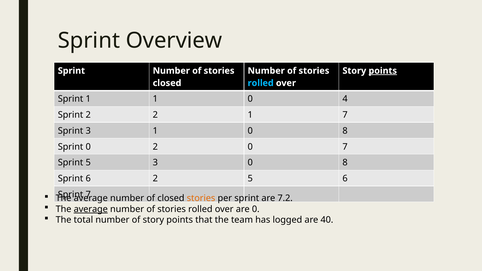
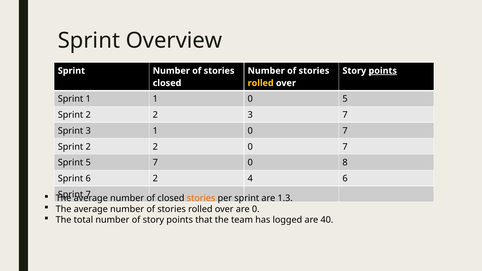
rolled colour: light blue -> yellow (261, 83)
0 4: 4 -> 5 (345, 99)
2 1: 1 -> 3 (250, 115)
1 0 8: 8 -> 7 (345, 131)
0: 0 -> 2 (88, 147)
5 3: 3 -> 7 (155, 163)
2 5: 5 -> 4 (250, 179)
7.2: 7.2 -> 1.3 (285, 198)
average underline: present -> none (91, 209)
